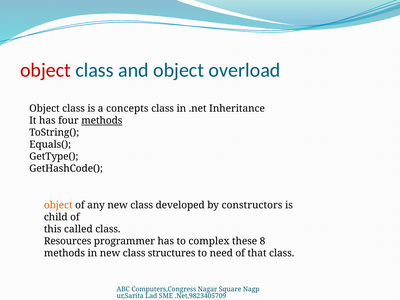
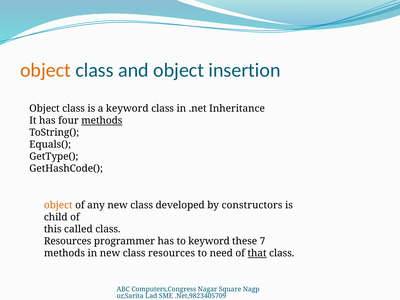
object colour: red -> orange (45, 70)
overload: overload -> insertion (245, 70)
a concepts: concepts -> keyword (127, 109)
to complex: complex -> keyword (209, 241)
8: 8 -> 7 (263, 241)
new class structures: structures -> resources (172, 253)
that underline: none -> present (257, 253)
